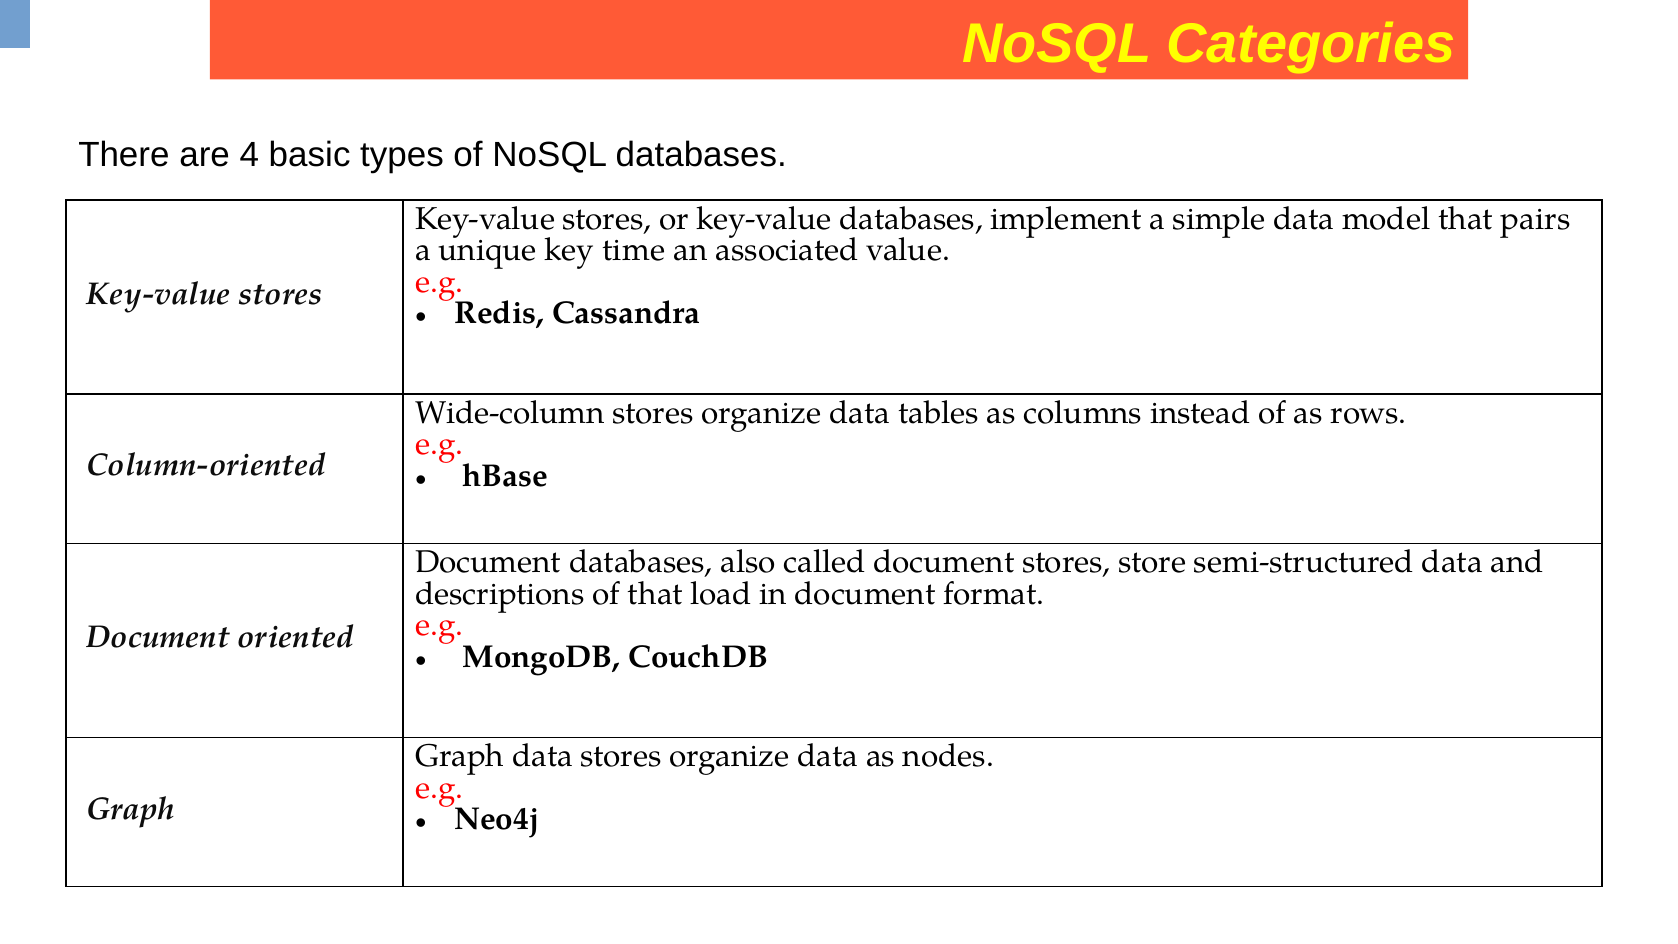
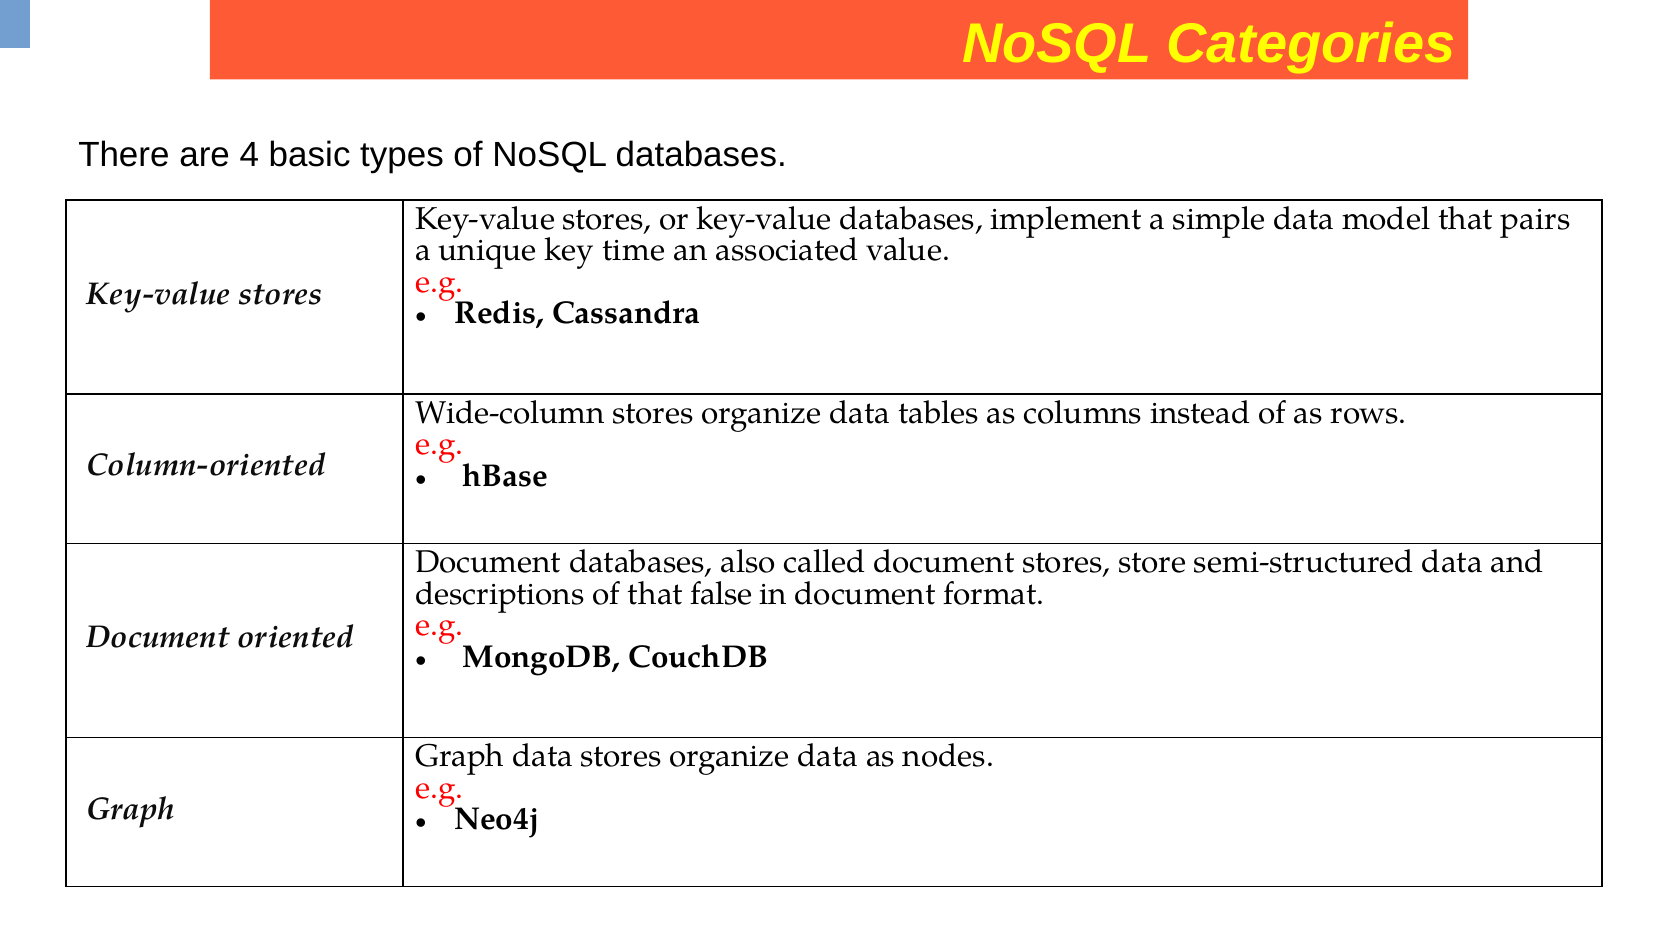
load: load -> false (721, 594)
